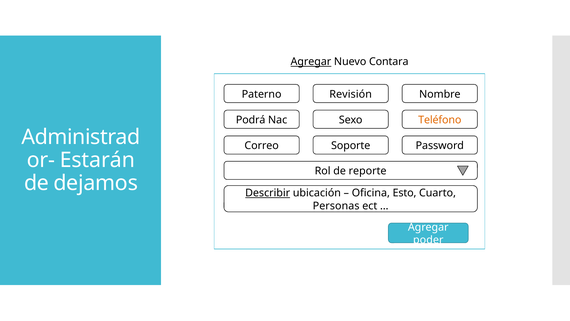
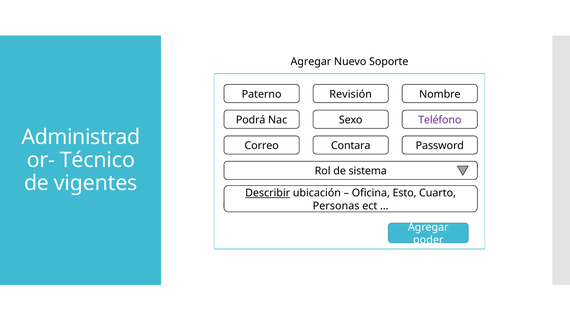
Agregar underline: present -> none (311, 62)
Contara: Contara -> Soporte (389, 62)
Teléfono colour: orange -> purple (440, 120)
Soporte: Soporte -> Contara (351, 146)
Estarán: Estarán -> Técnico (97, 160)
reporte: reporte -> sistema (368, 171)
dejamos: dejamos -> vigentes (96, 183)
